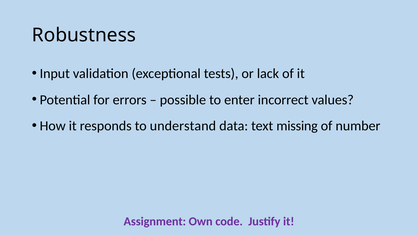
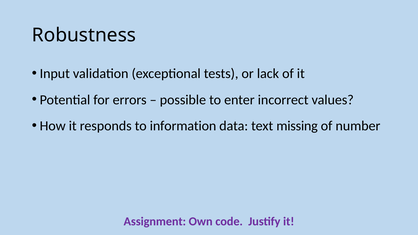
understand: understand -> information (183, 126)
